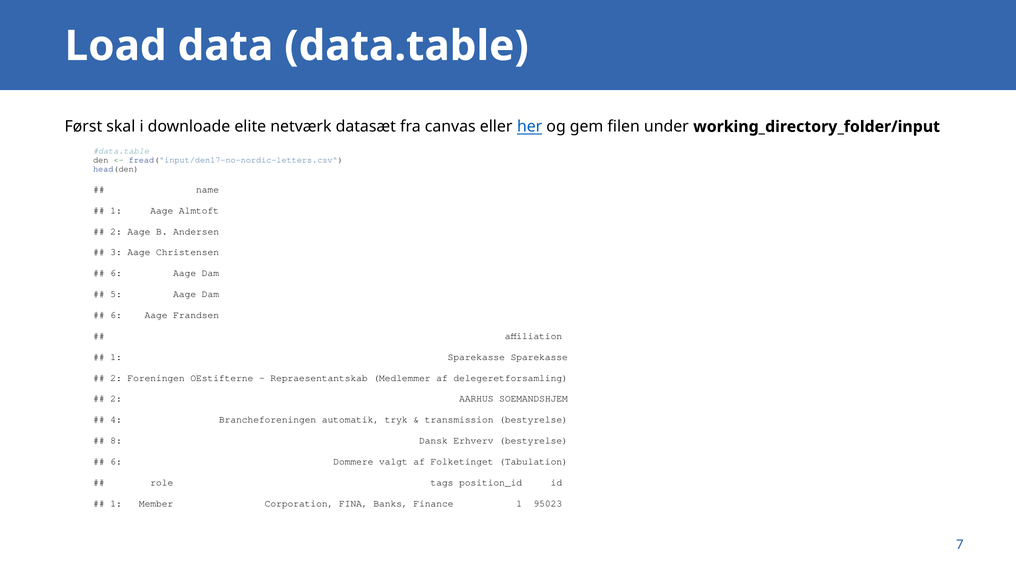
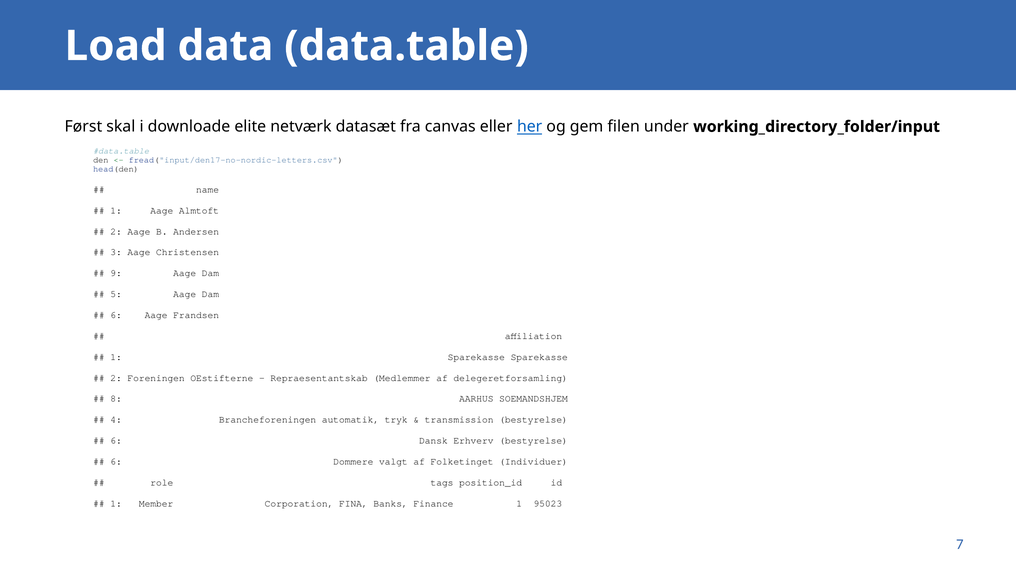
6: 6 -> 9 (116, 273)
2: 2 -> 8 (116, 398)
8: 8 -> 6 (116, 440)
Tabulation: Tabulation -> Individuer (534, 461)
